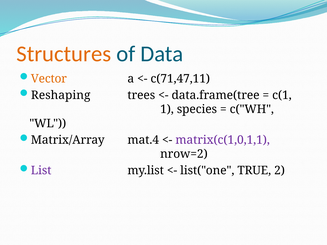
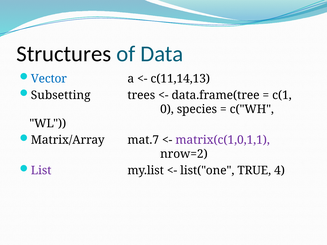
Structures colour: orange -> black (64, 54)
Vector colour: orange -> blue (49, 79)
c(71,47,11: c(71,47,11 -> c(11,14,13 (180, 79)
Reshaping: Reshaping -> Subsetting (61, 95)
1: 1 -> 0 (167, 109)
mat.4: mat.4 -> mat.7 (143, 140)
2: 2 -> 4 (280, 171)
